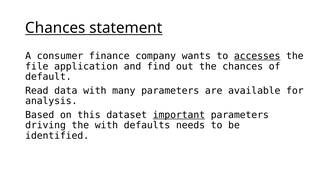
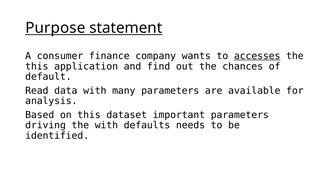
Chances: Chances -> Purpose (55, 28)
file: file -> this (37, 66)
important underline: present -> none (179, 115)
